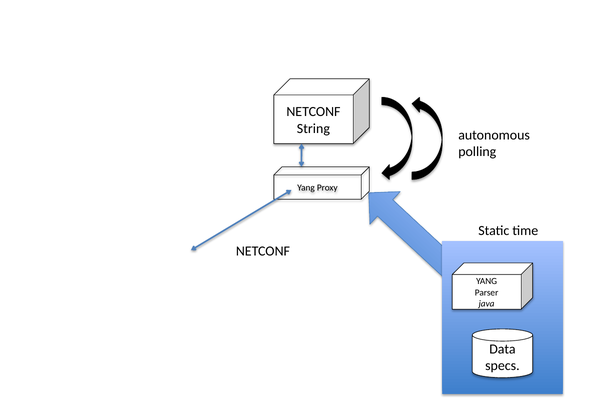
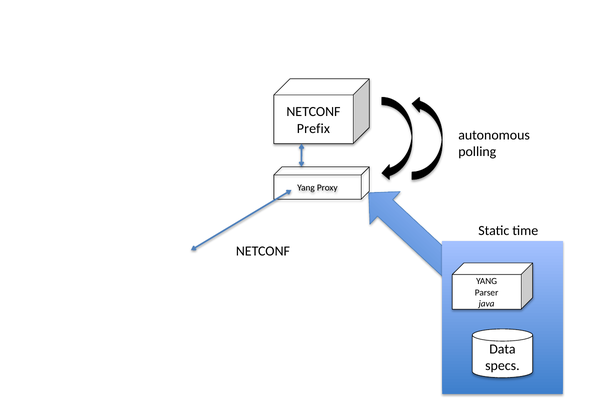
String: String -> Prefix (313, 129)
